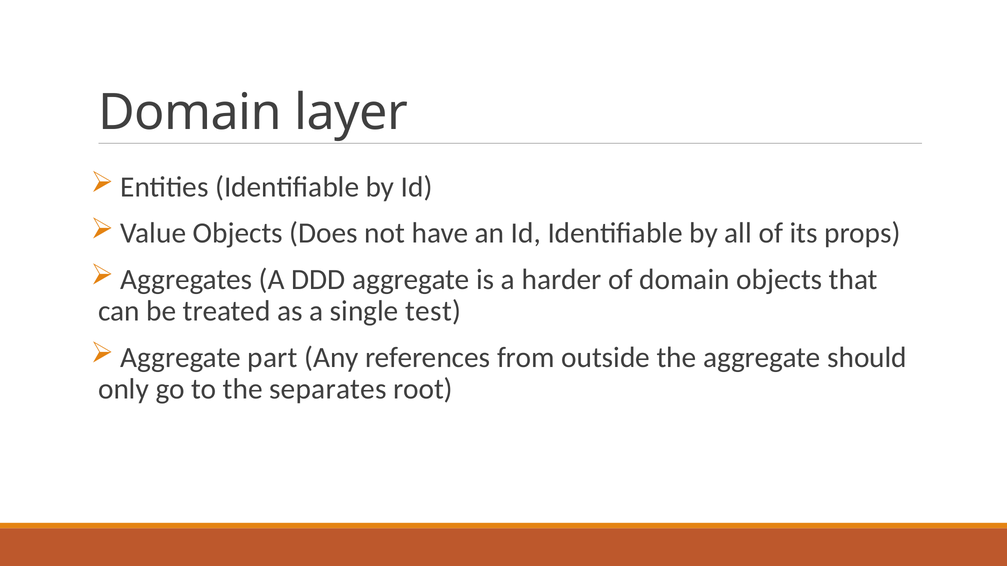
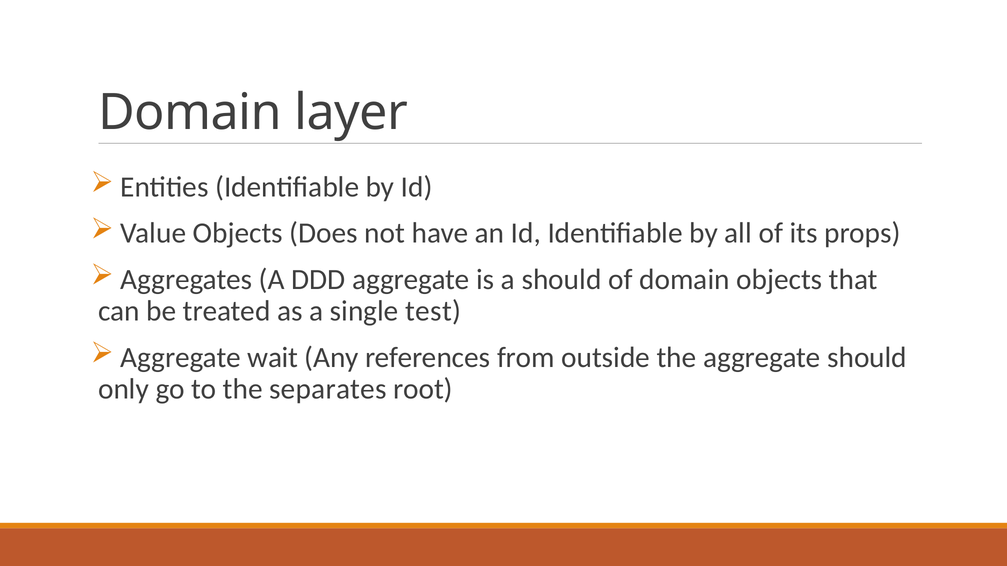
a harder: harder -> should (562, 280)
part: part -> wait (273, 358)
